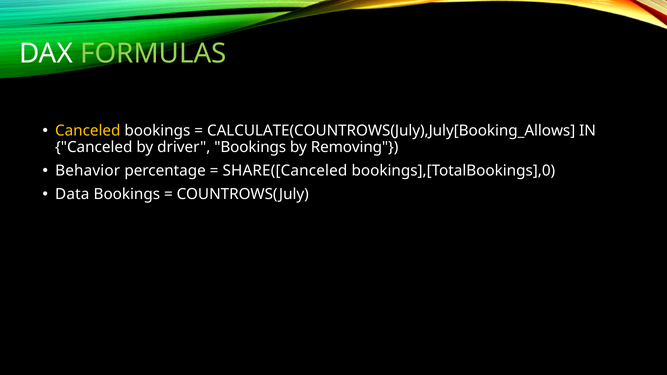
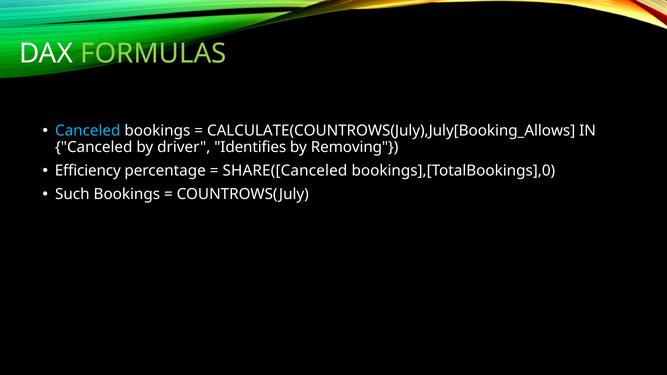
Canceled colour: yellow -> light blue (88, 131)
driver Bookings: Bookings -> Identifies (250, 147)
Behavior: Behavior -> Efficiency (88, 171)
Data: Data -> Such (72, 194)
